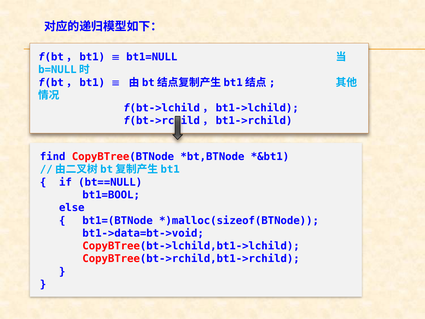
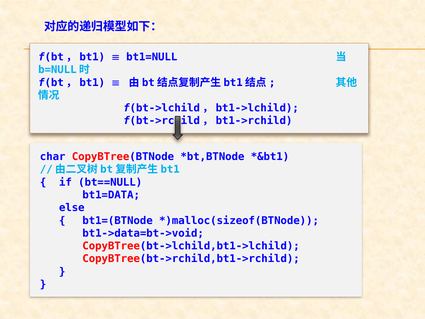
find: find -> char (53, 157)
bt1=BOOL: bt1=BOOL -> bt1=DATA (111, 195)
